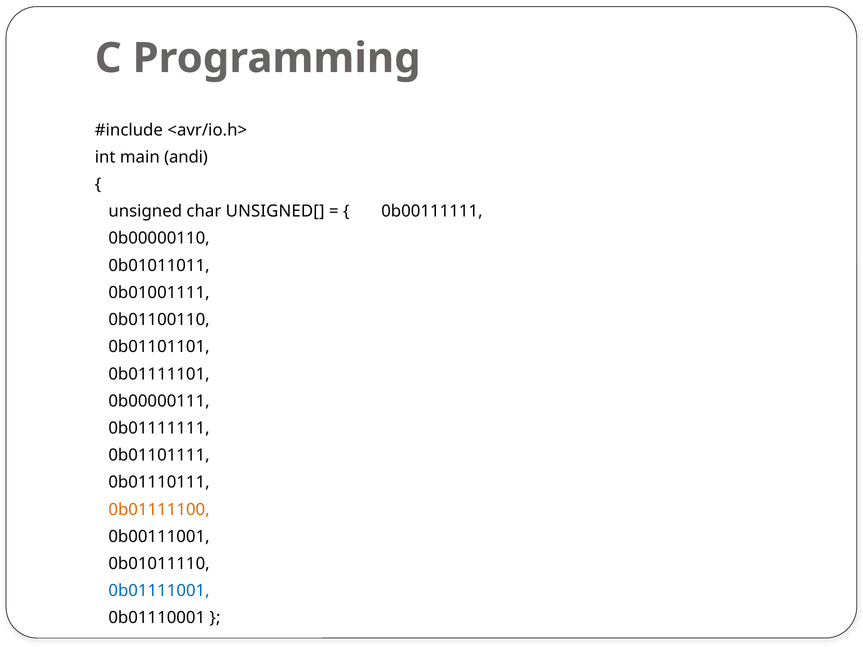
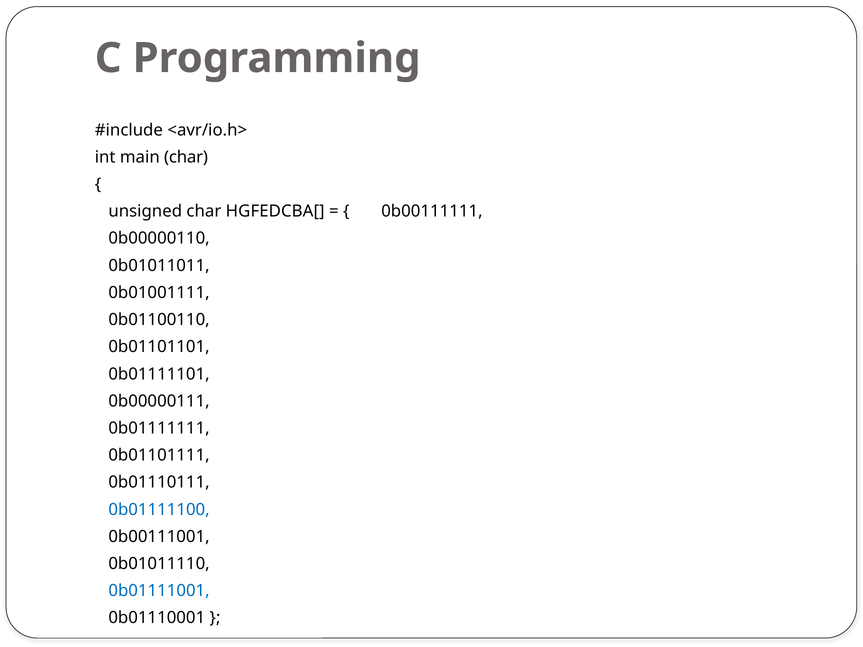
main andi: andi -> char (186, 157)
UNSIGNED[: UNSIGNED[ -> HGFEDCBA[ (275, 211)
0b01111100 colour: orange -> blue (159, 510)
